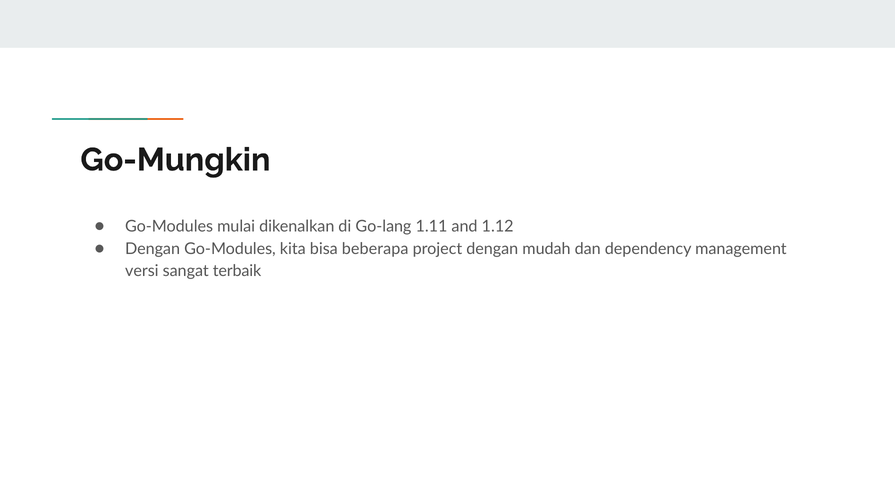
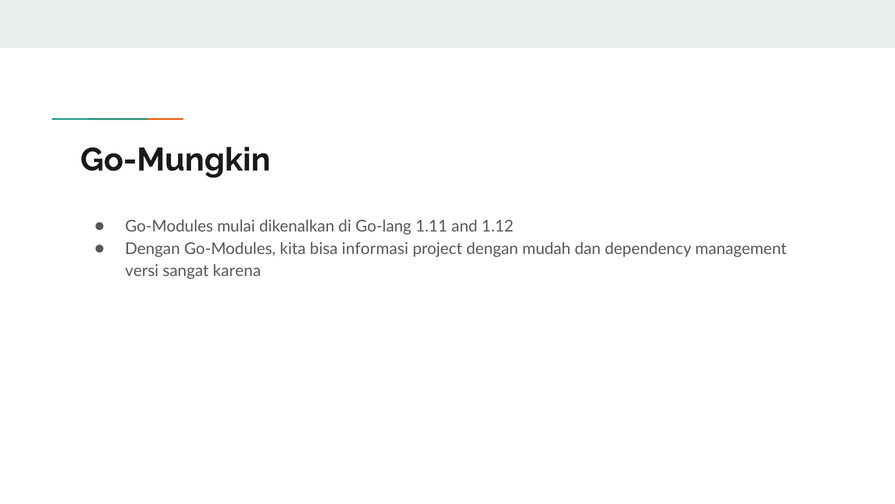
beberapa: beberapa -> informasi (375, 248)
terbaik: terbaik -> karena (237, 271)
